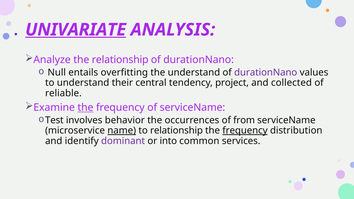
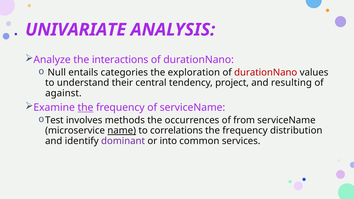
UNIVARIATE underline: present -> none (76, 30)
the relationship: relationship -> interactions (120, 60)
overfitting: overfitting -> categories (124, 72)
the understand: understand -> exploration (194, 72)
durationNano colour: purple -> red (266, 72)
collected: collected -> resulting (291, 83)
reliable: reliable -> against (63, 93)
behavior: behavior -> methods (125, 120)
to relationship: relationship -> correlations (176, 131)
frequency underline: present -> none (245, 131)
